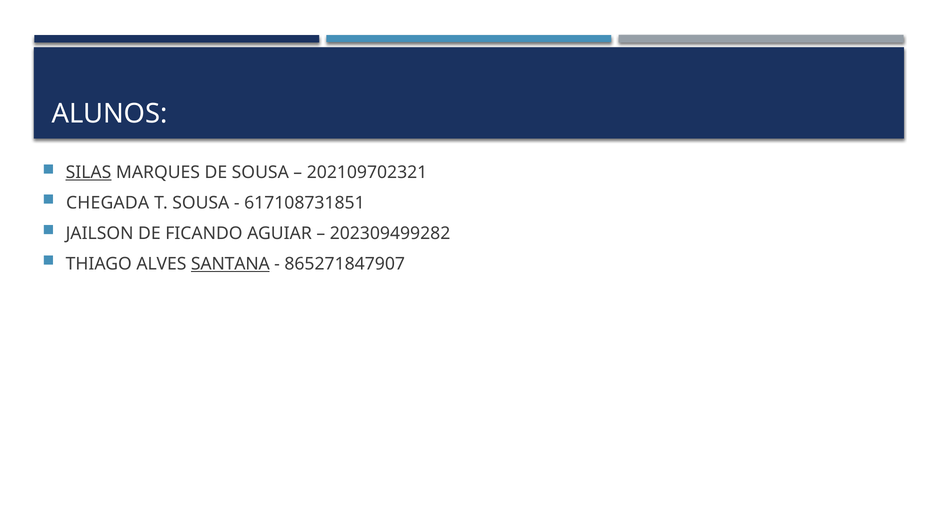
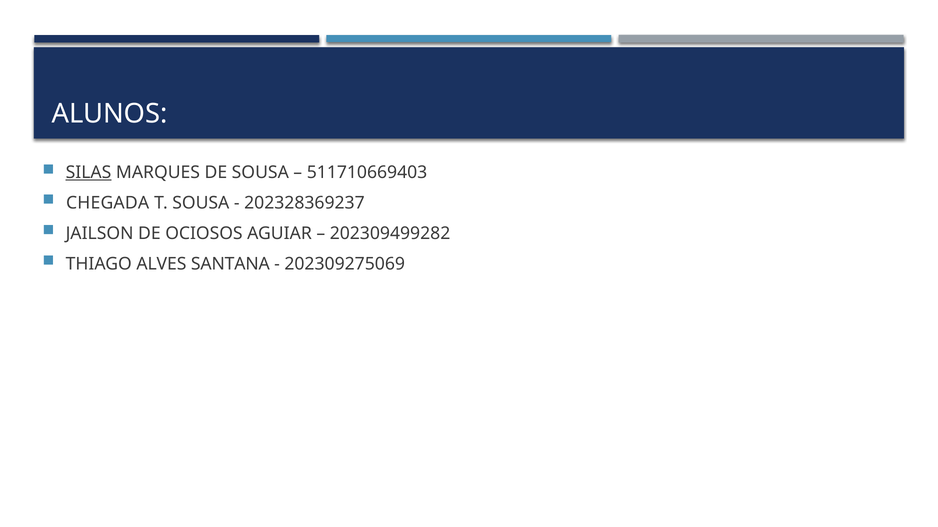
202109702321: 202109702321 -> 511710669403 (367, 173)
617108731851: 617108731851 -> 202328369237 (304, 203)
FICANDO: FICANDO -> OCIOSOS (204, 234)
SANTANA underline: present -> none (230, 264)
865271847907: 865271847907 -> 202309275069 (345, 264)
